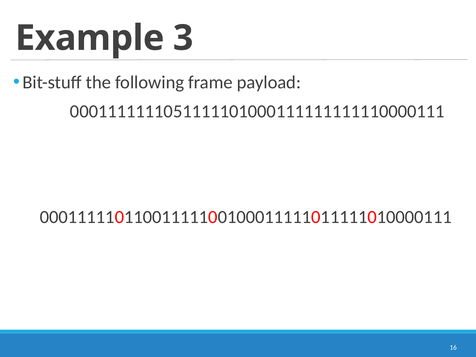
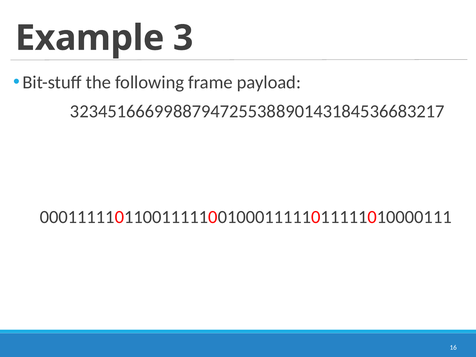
0001111111051111101000111111111110000111: 0001111111051111101000111111111110000111 -> 3234516669988794725538890143184536683217 (257, 112)
